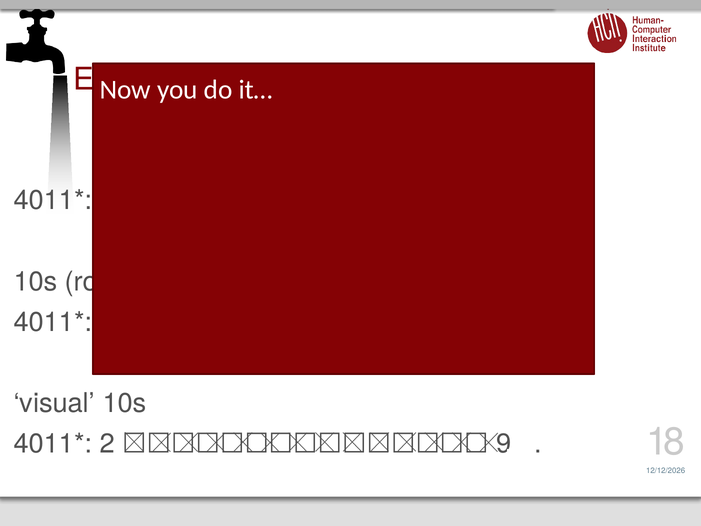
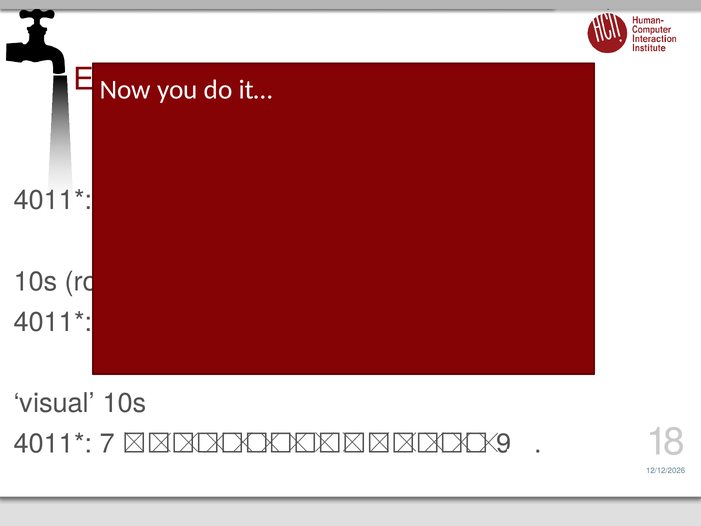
2: 2 -> 7 (107, 443)
